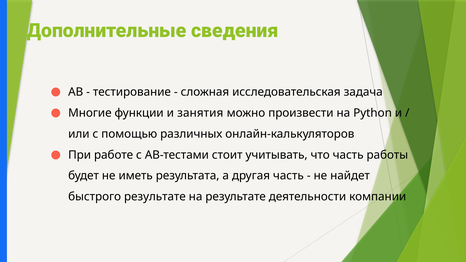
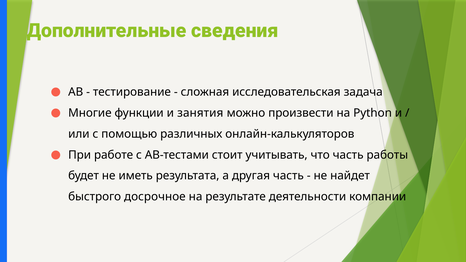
быстрого результате: результате -> досрочное (155, 197)
